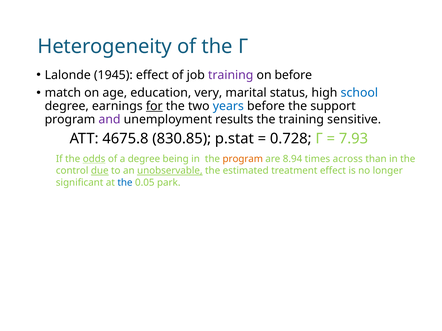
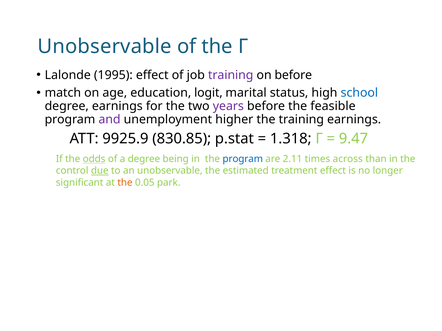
Heterogeneity: Heterogeneity -> Unobservable (105, 47)
1945: 1945 -> 1995 (113, 75)
very: very -> logit (208, 93)
for underline: present -> none (154, 106)
years colour: blue -> purple (228, 106)
support: support -> feasible (333, 106)
results: results -> higher (234, 120)
training sensitive: sensitive -> earnings (354, 120)
4675.8: 4675.8 -> 9925.9 (125, 139)
0.728: 0.728 -> 1.318 (291, 139)
7.93: 7.93 -> 9.47 (353, 139)
program colour: orange -> blue (243, 159)
8.94: 8.94 -> 2.11 (293, 159)
unobservable underline: present -> none (170, 171)
the colour: blue -> orange (125, 183)
